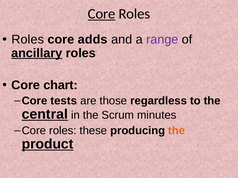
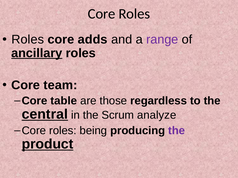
Core underline: present -> none (102, 14)
chart: chart -> team (60, 85)
tests: tests -> table (64, 101)
minutes: minutes -> analyze (157, 115)
these: these -> being (93, 131)
the colour: orange -> purple (177, 131)
